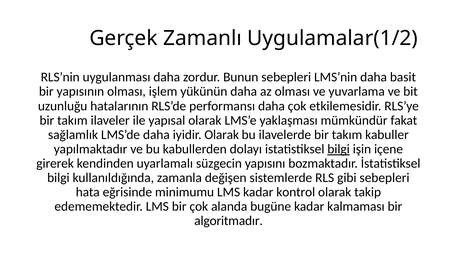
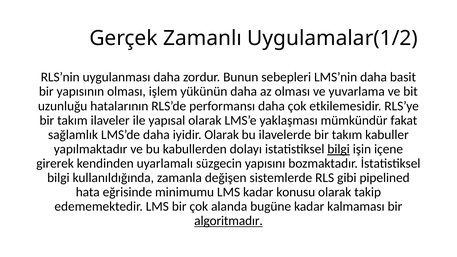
gibi sebepleri: sebepleri -> pipelined (385, 178)
kontrol: kontrol -> konusu (296, 192)
algoritmadır underline: none -> present (229, 221)
